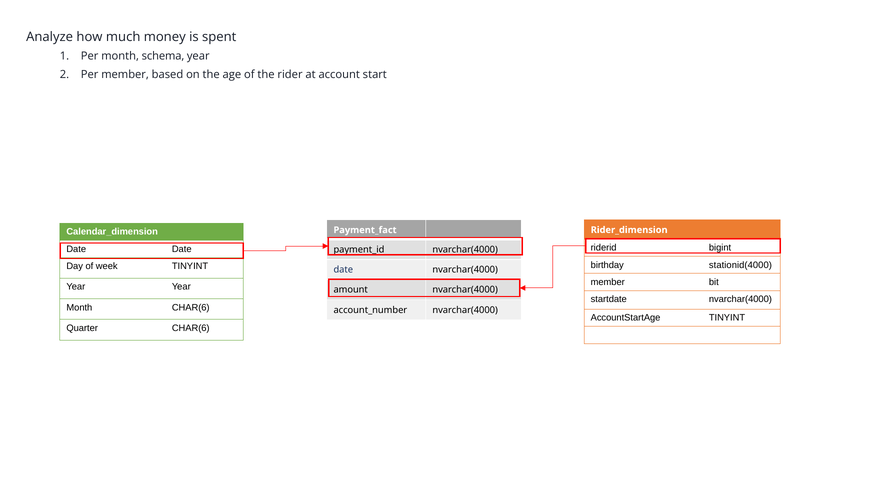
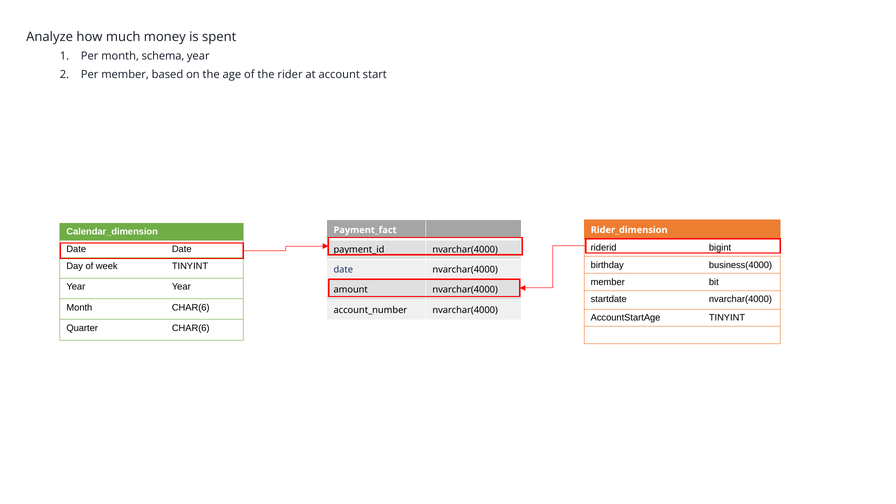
stationid(4000: stationid(4000 -> business(4000 (740, 265)
